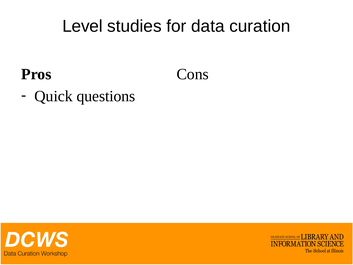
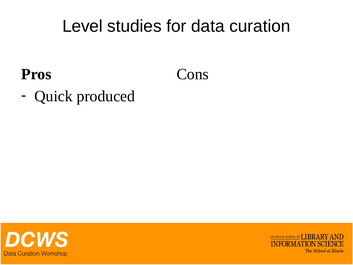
questions: questions -> produced (106, 96)
